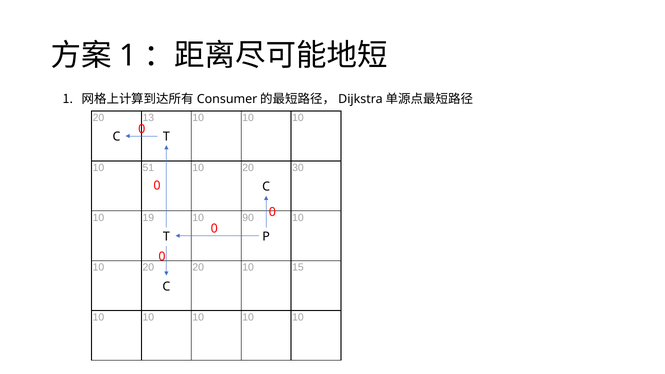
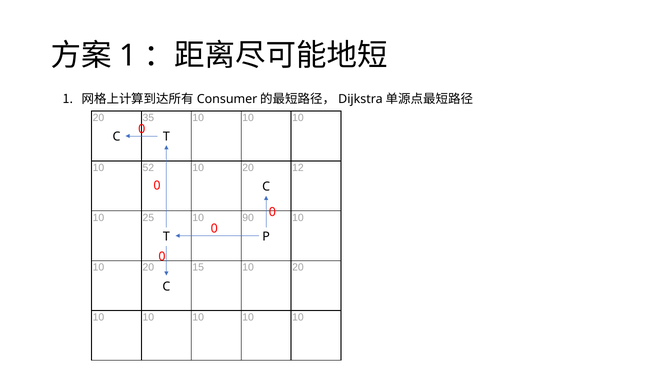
13: 13 -> 35 (148, 118)
51: 51 -> 52 (148, 168)
30: 30 -> 12 (298, 168)
19: 19 -> 25 (148, 218)
20 20: 20 -> 15 (198, 268)
15: 15 -> 20 (298, 268)
